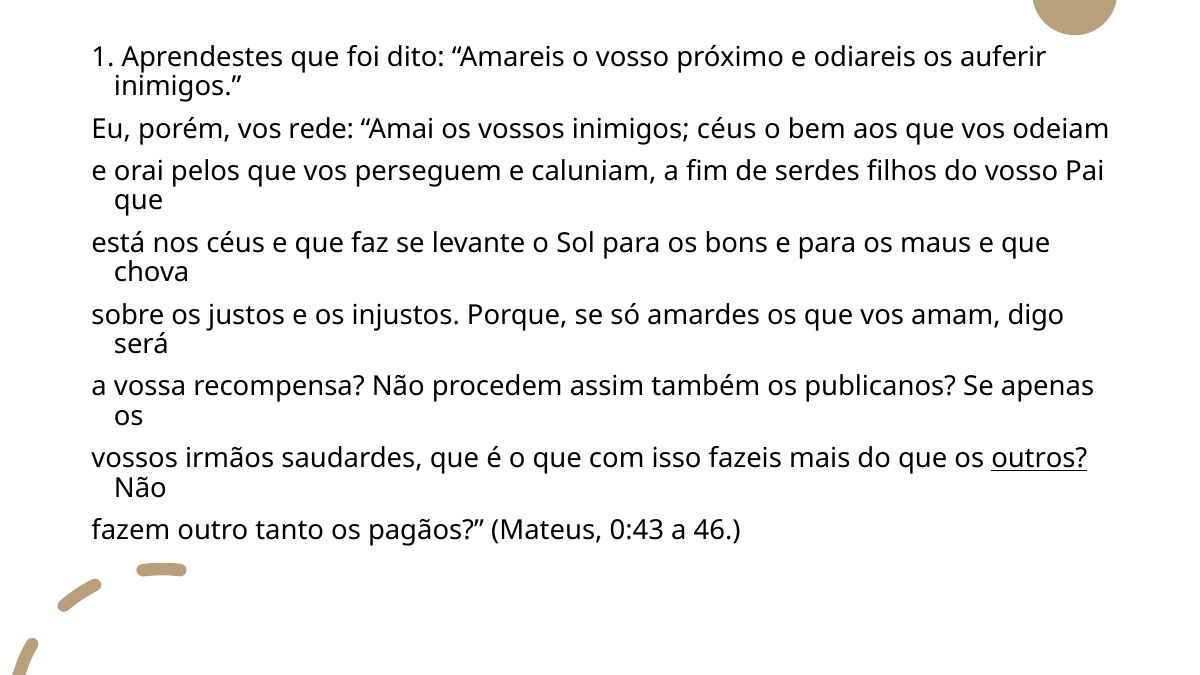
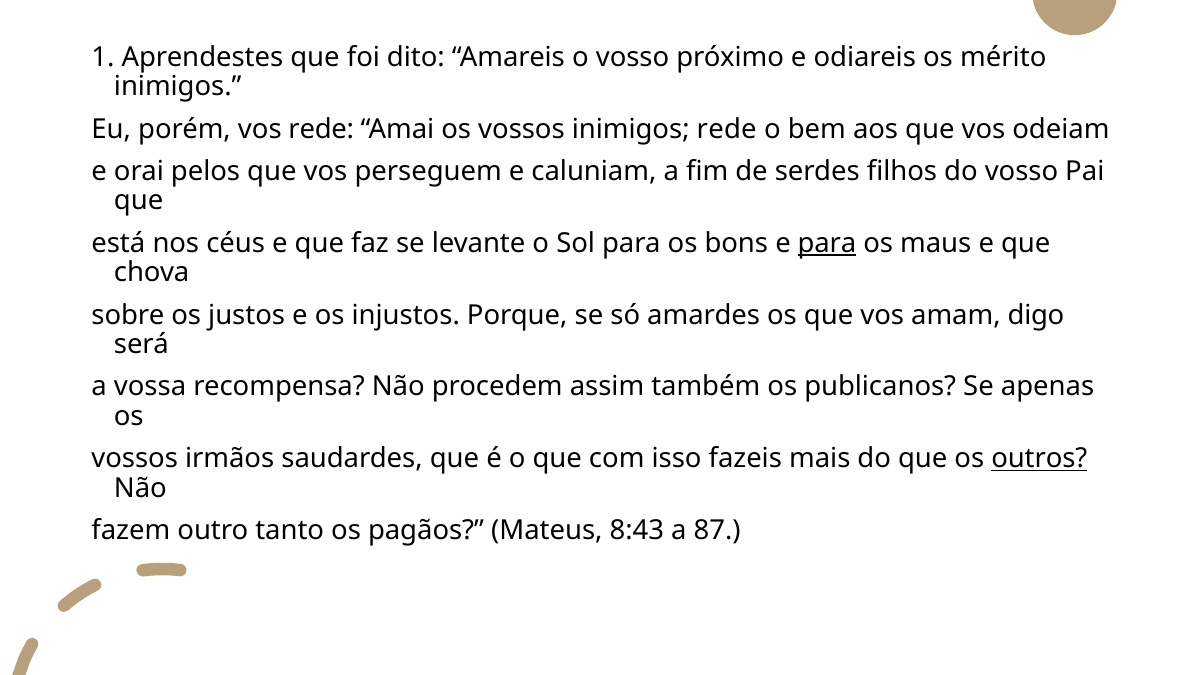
auferir: auferir -> mérito (1003, 57)
inimigos céus: céus -> rede (727, 129)
para underline: none -> present (827, 243)
0:43: 0:43 -> 8:43 (637, 531)
46: 46 -> 87 (717, 531)
